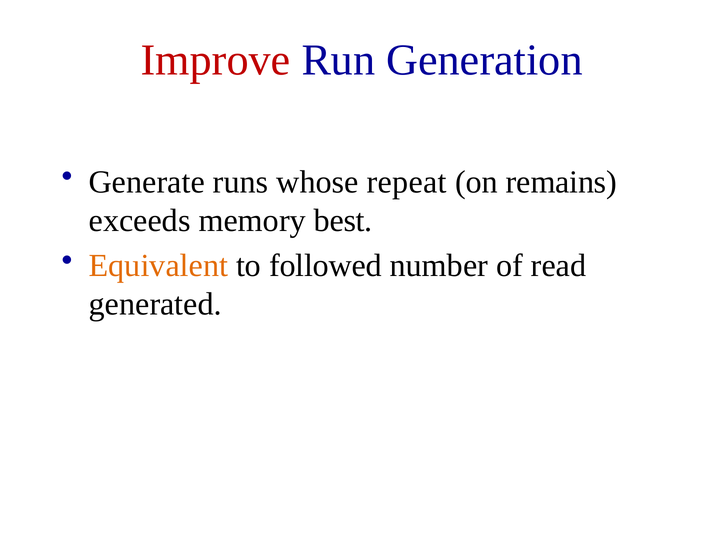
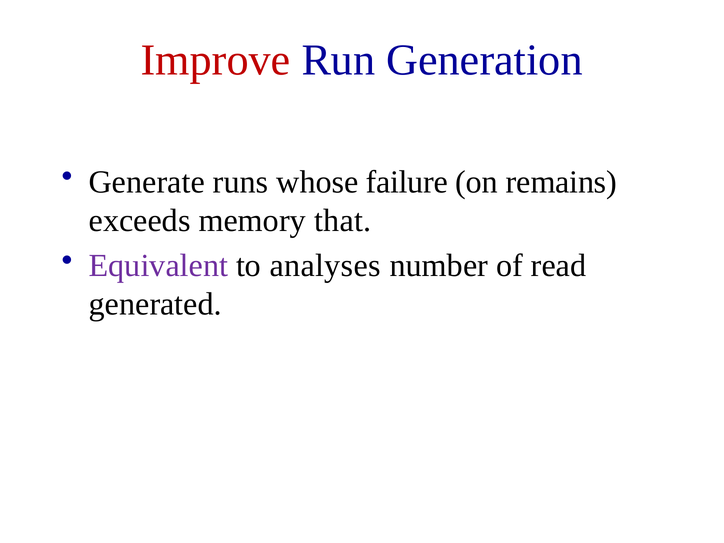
repeat: repeat -> failure (407, 182)
best: best -> that (343, 221)
Equivalent colour: orange -> purple (158, 266)
followed: followed -> analyses (325, 266)
